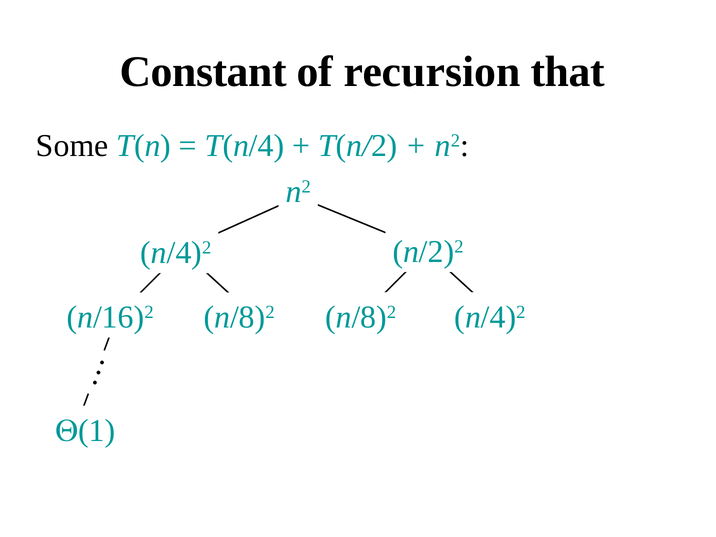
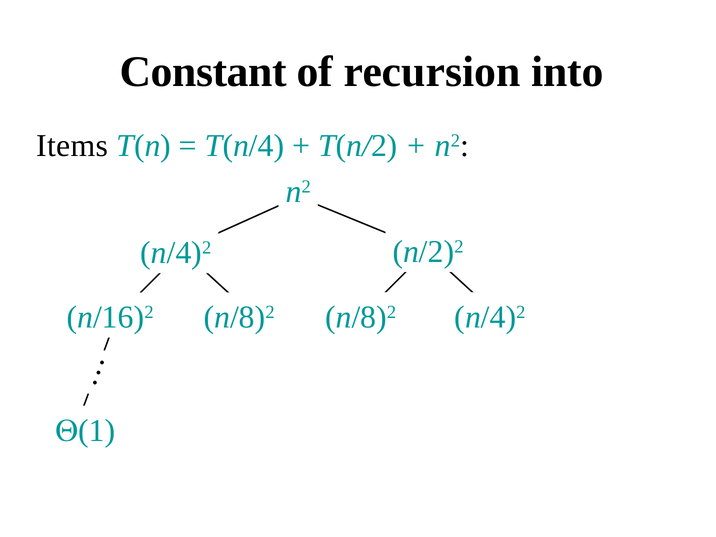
that: that -> into (568, 72)
Some: Some -> Items (72, 146)
